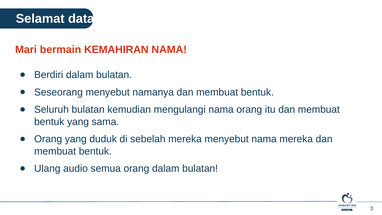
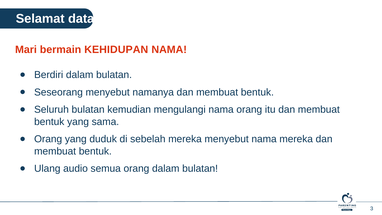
KEMAHIRAN: KEMAHIRAN -> KEHIDUPAN (116, 50)
